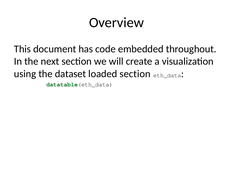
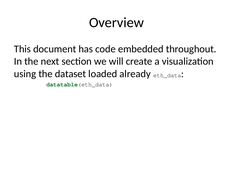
loaded section: section -> already (135, 74)
